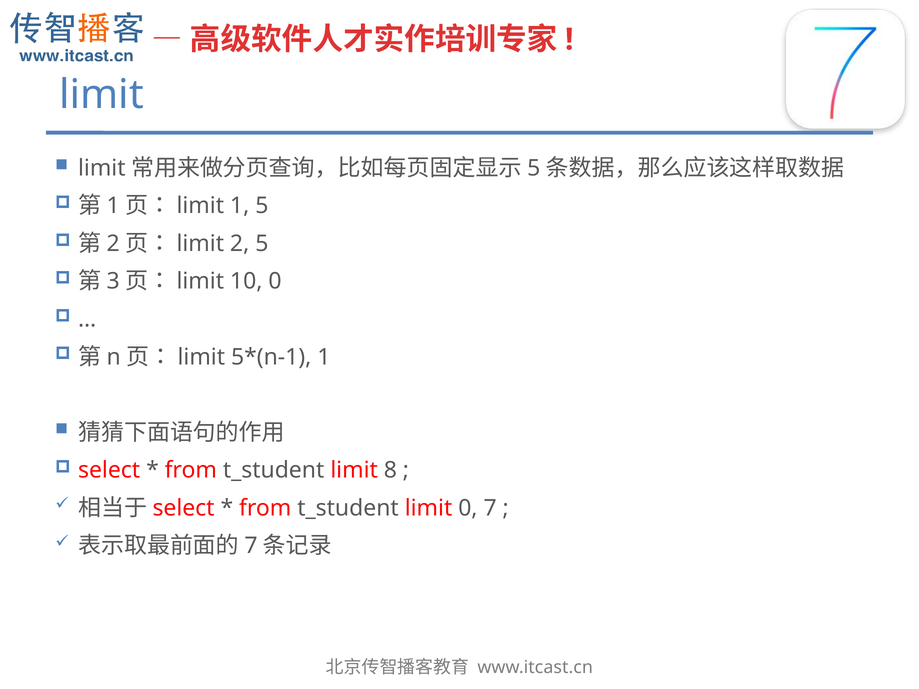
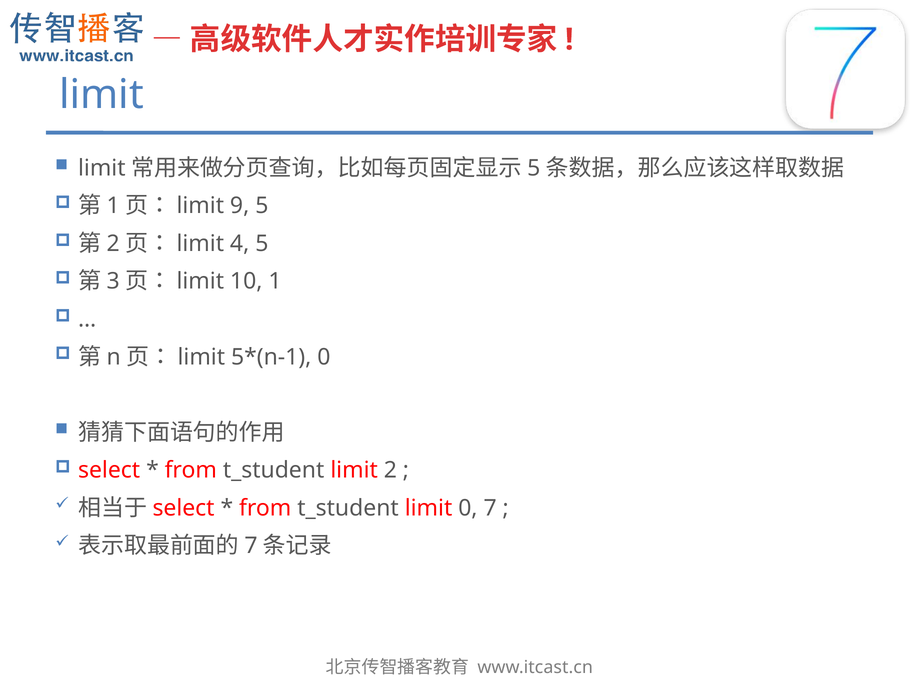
1: 1 -> 9 (240, 206)
2: 2 -> 4 (240, 244)
10 0: 0 -> 1 (275, 282)
1: 1 -> 0 (324, 357)
8: 8 -> 2 (390, 470)
